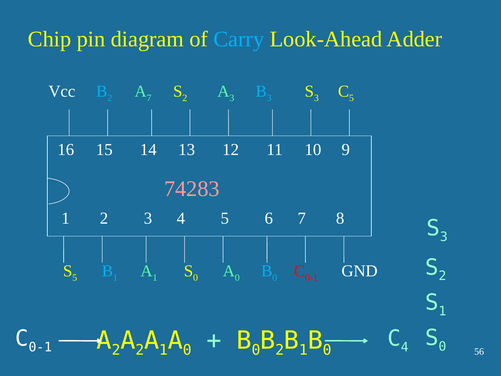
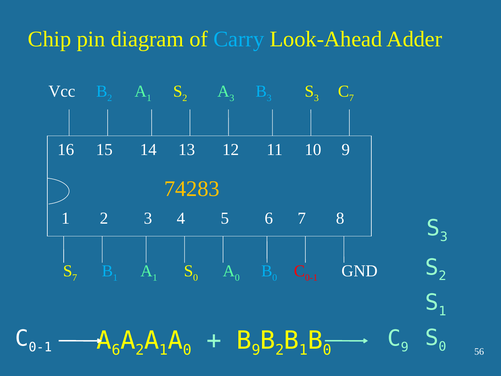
7: 7 -> 1 (149, 98)
5: 5 -> 7 (351, 98)
74283 colour: pink -> yellow (192, 189)
5: 5 -> 7 (75, 277)
4: 4 -> 9 (405, 347)
2: 2 -> 6 (116, 350)
0: 0 -> 9 (256, 350)
